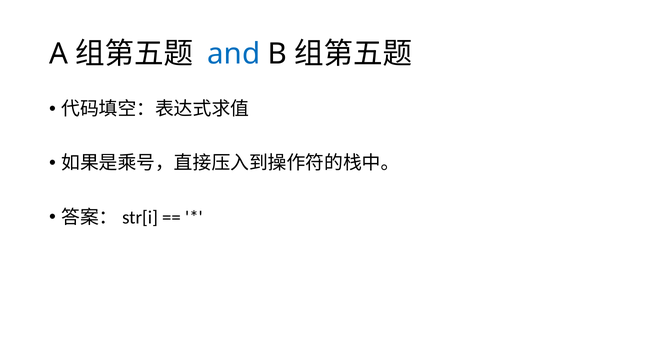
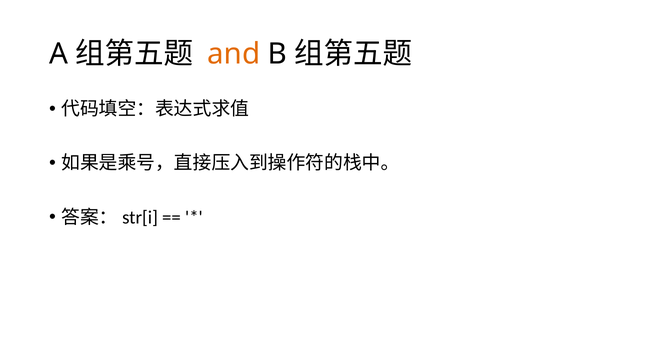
and colour: blue -> orange (234, 54)
